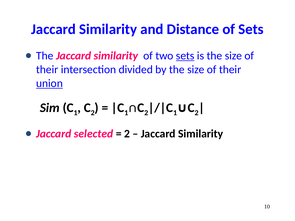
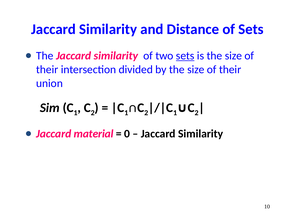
union underline: present -> none (49, 83)
selected: selected -> material (94, 134)
2: 2 -> 0 (127, 134)
